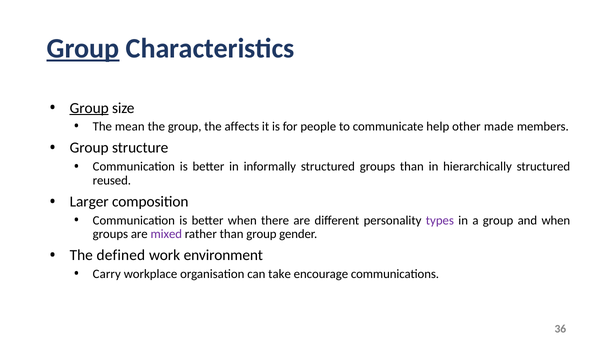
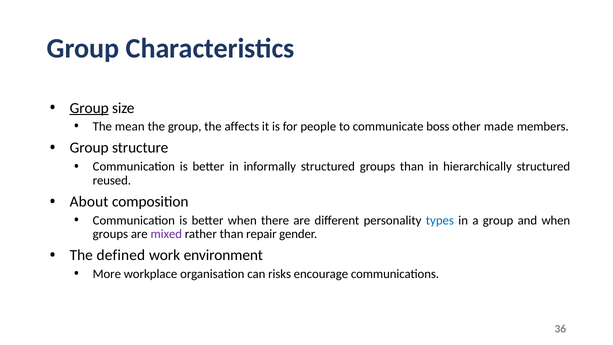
Group underline: present -> none (83, 48)
help: help -> boss (438, 126)
Larger: Larger -> About (89, 202)
types colour: purple -> blue (440, 220)
than group: group -> repair (261, 234)
Carry: Carry -> More (107, 274)
take: take -> risks (280, 274)
